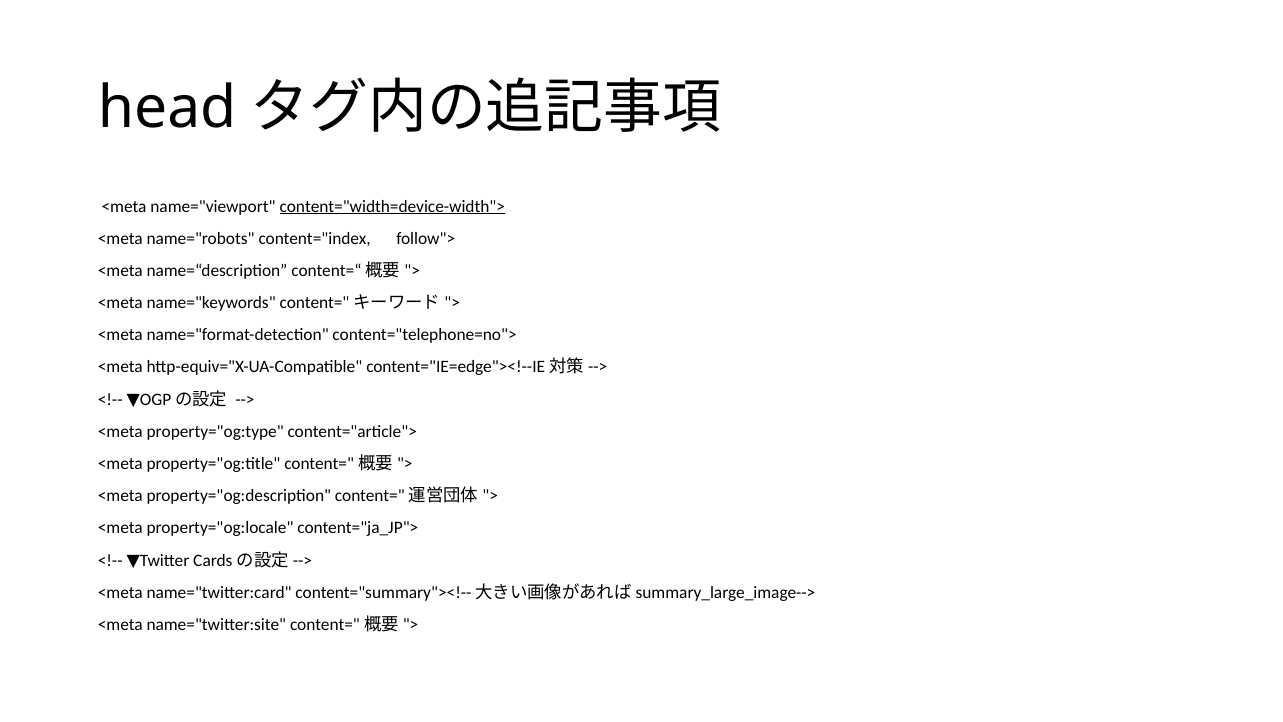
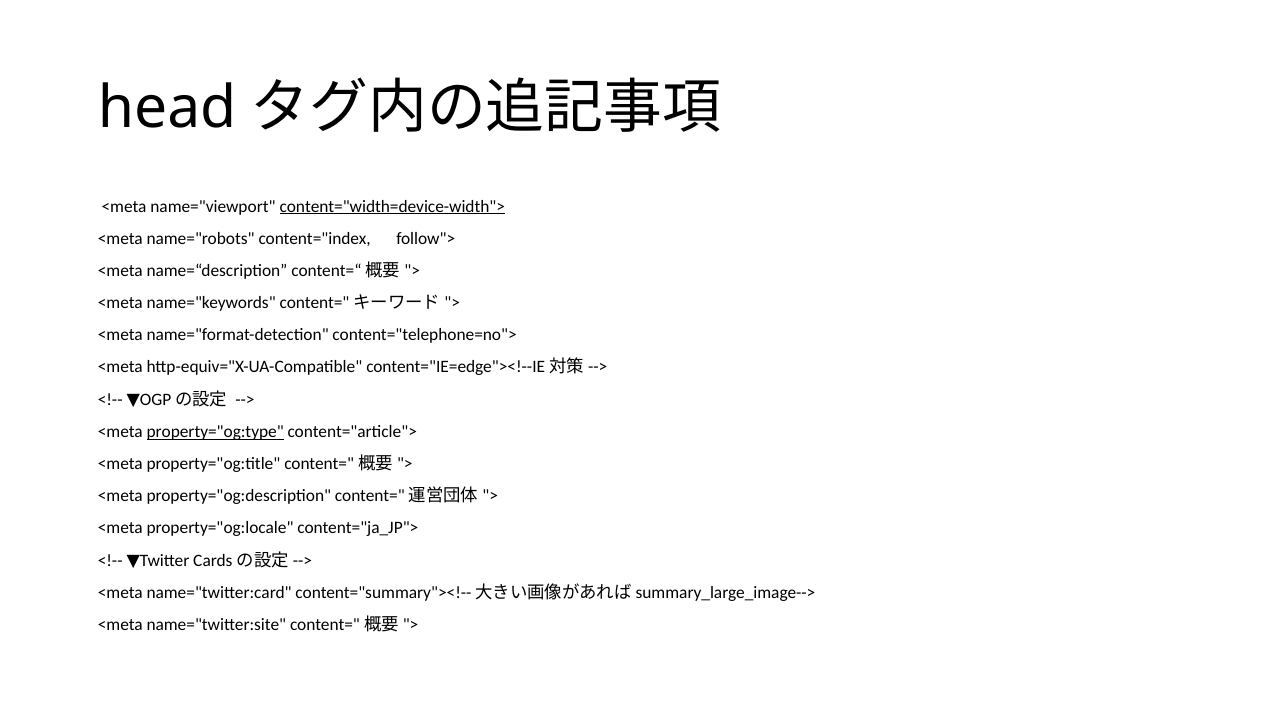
property="og:type underline: none -> present (215, 431)
